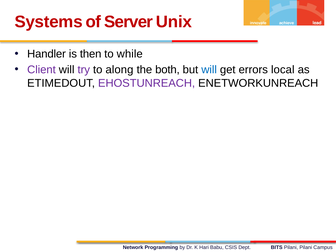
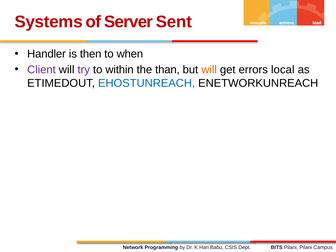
Unix: Unix -> Sent (174, 22)
while: while -> when (130, 54)
along: along -> within (120, 70)
both: both -> than (167, 70)
will colour: blue -> orange (209, 70)
EHOSTUNREACH colour: purple -> blue (147, 83)
